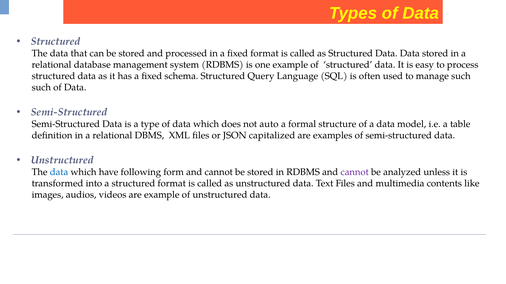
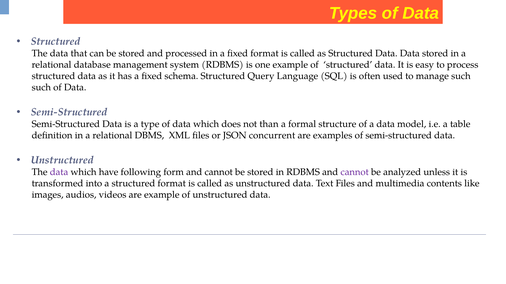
auto: auto -> than (269, 124)
capitalized: capitalized -> concurrent (272, 136)
data colour: blue -> purple (59, 172)
